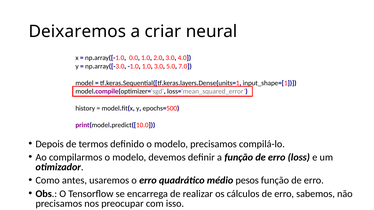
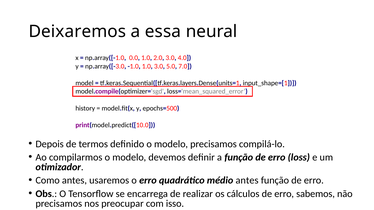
criar: criar -> essa (163, 31)
médio pesos: pesos -> antes (247, 181)
